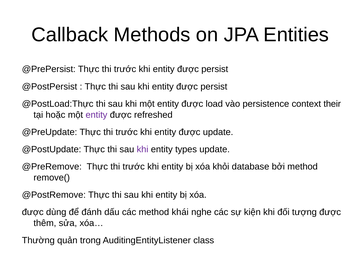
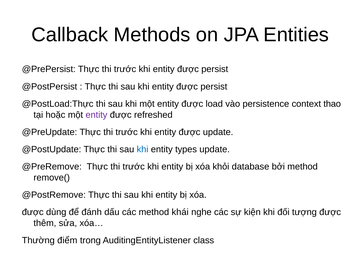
their: their -> thao (332, 104)
khi colour: purple -> blue (143, 150)
quản: quản -> điểm (67, 241)
